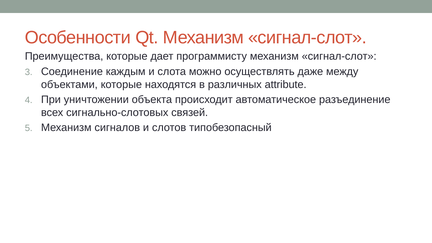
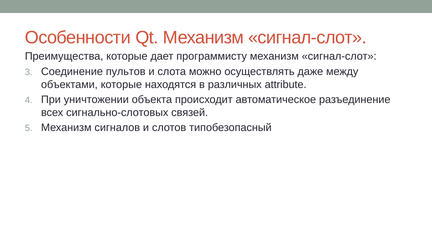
каждым: каждым -> пультов (126, 71)
